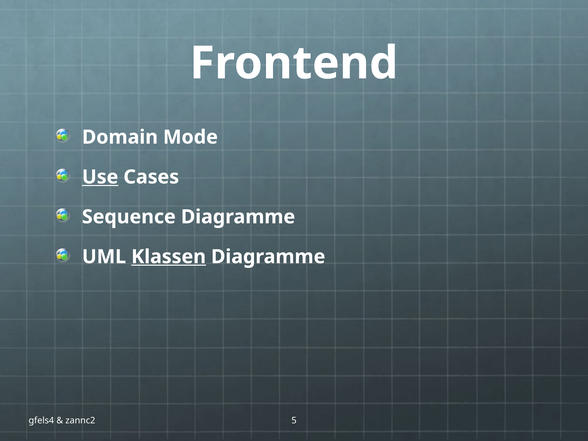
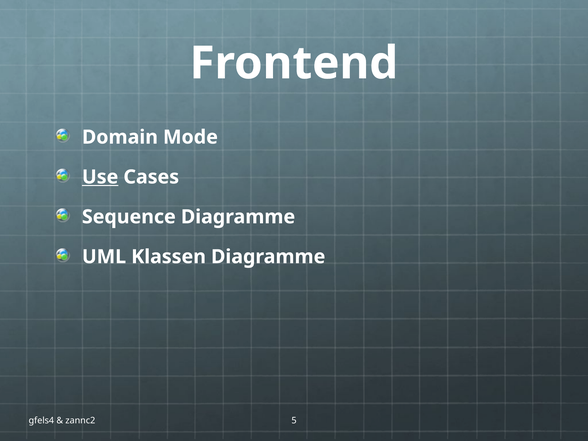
Klassen underline: present -> none (169, 257)
